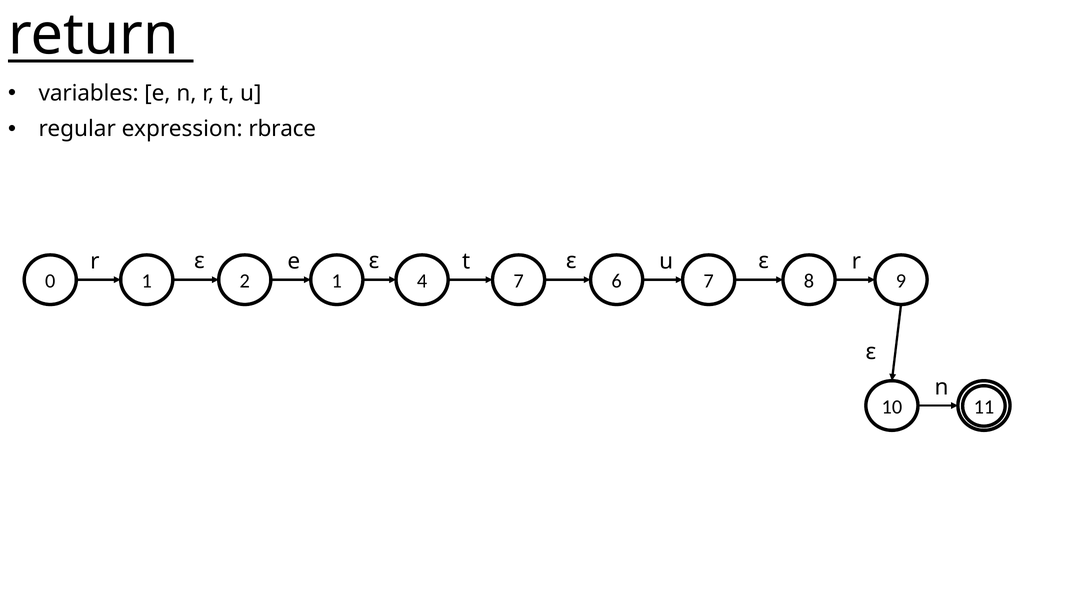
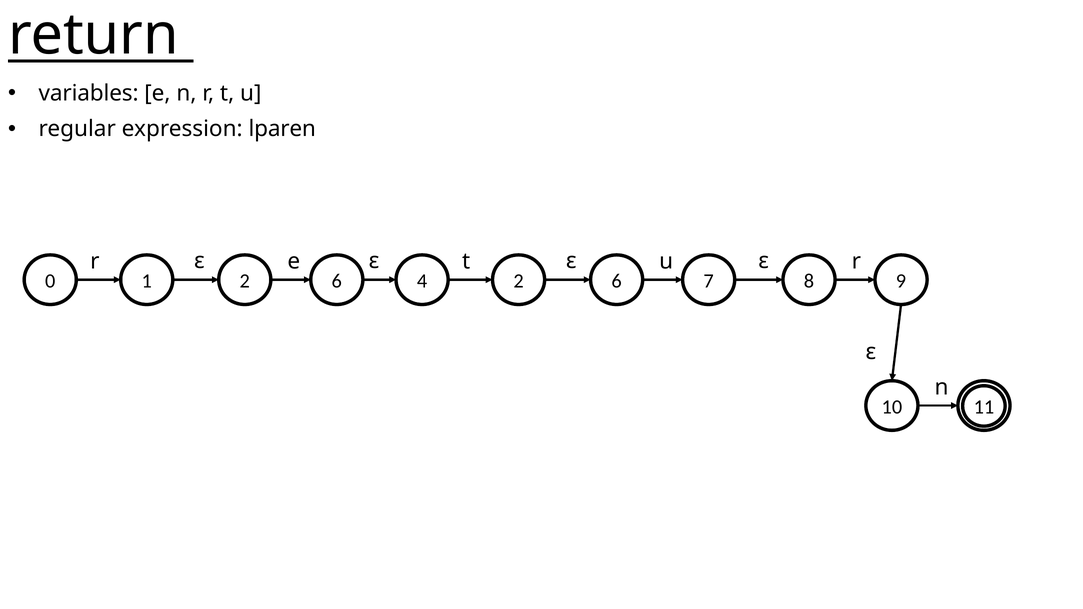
rbrace: rbrace -> lparen (282, 129)
1 1: 1 -> 6 (337, 281)
4 7: 7 -> 2 (519, 281)
